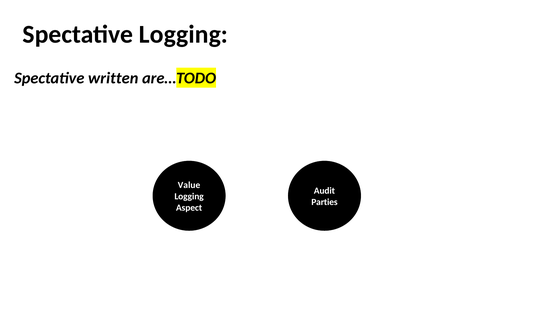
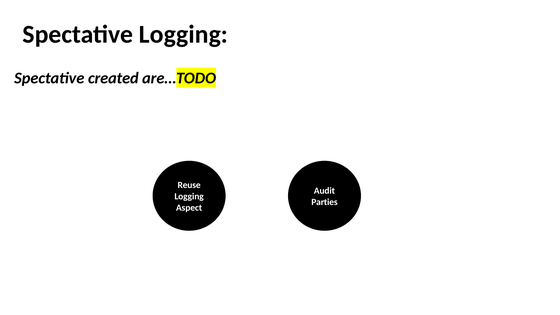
written: written -> created (113, 78)
Value: Value -> Reuse (189, 185)
